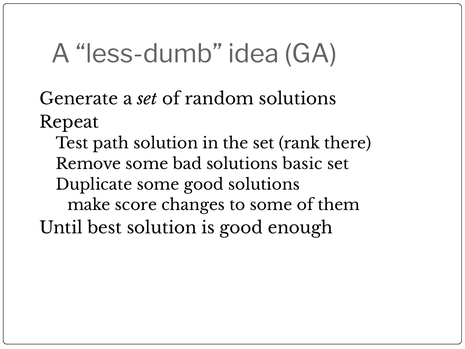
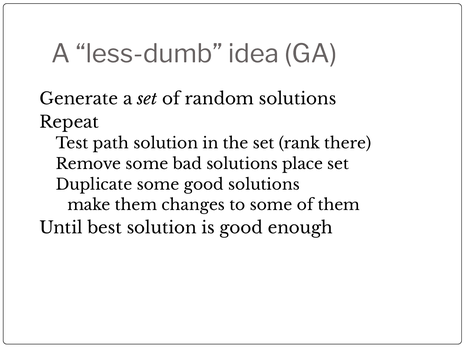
basic: basic -> place (303, 164)
make score: score -> them (136, 205)
